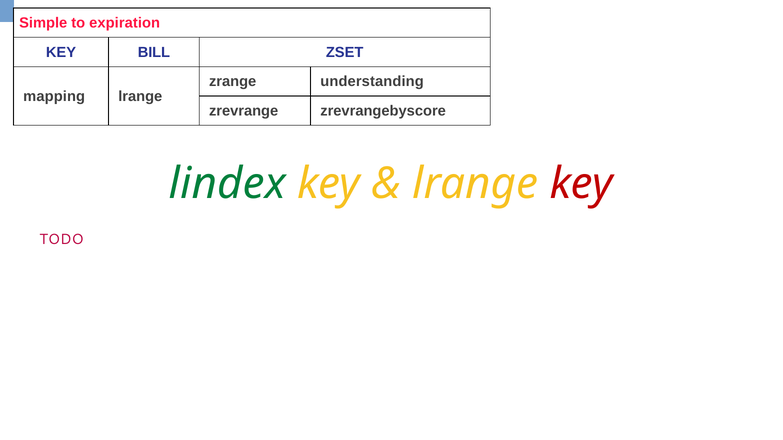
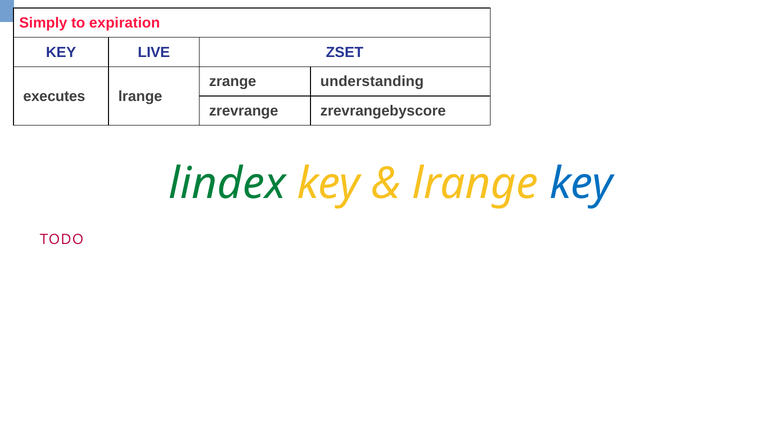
Simple: Simple -> Simply (43, 23)
BILL: BILL -> LIVE (154, 52)
mapping: mapping -> executes (54, 96)
key colour: red -> blue (581, 184)
